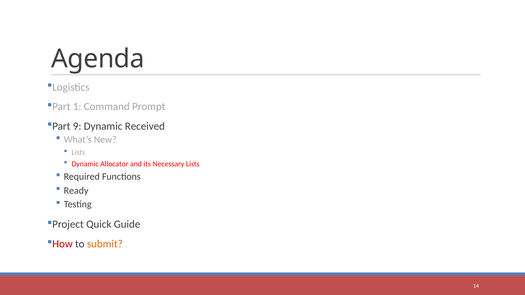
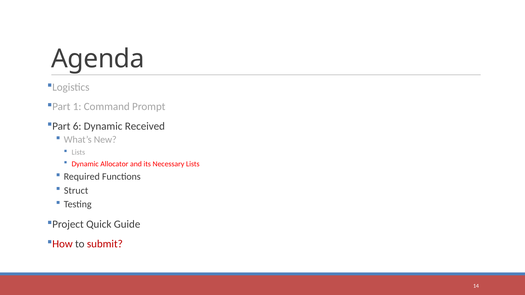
9: 9 -> 6 (77, 126)
Ready: Ready -> Struct (76, 191)
submit colour: orange -> red (105, 244)
